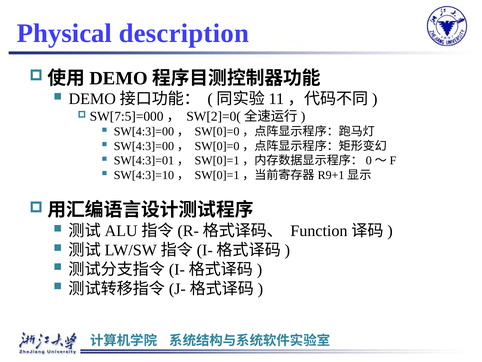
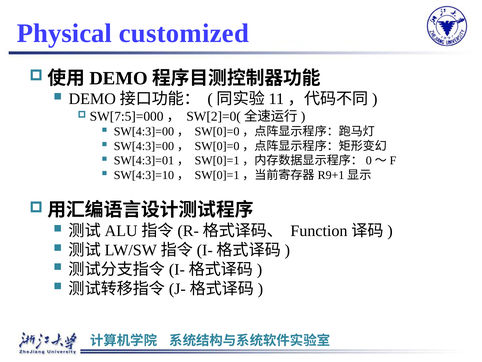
description: description -> customized (184, 33)
